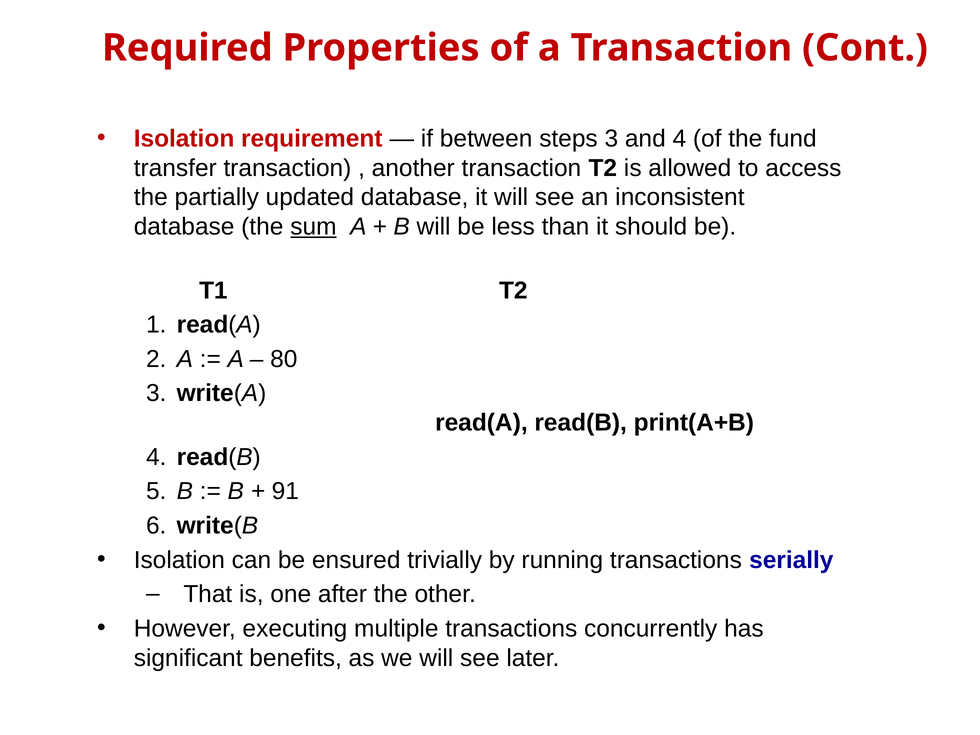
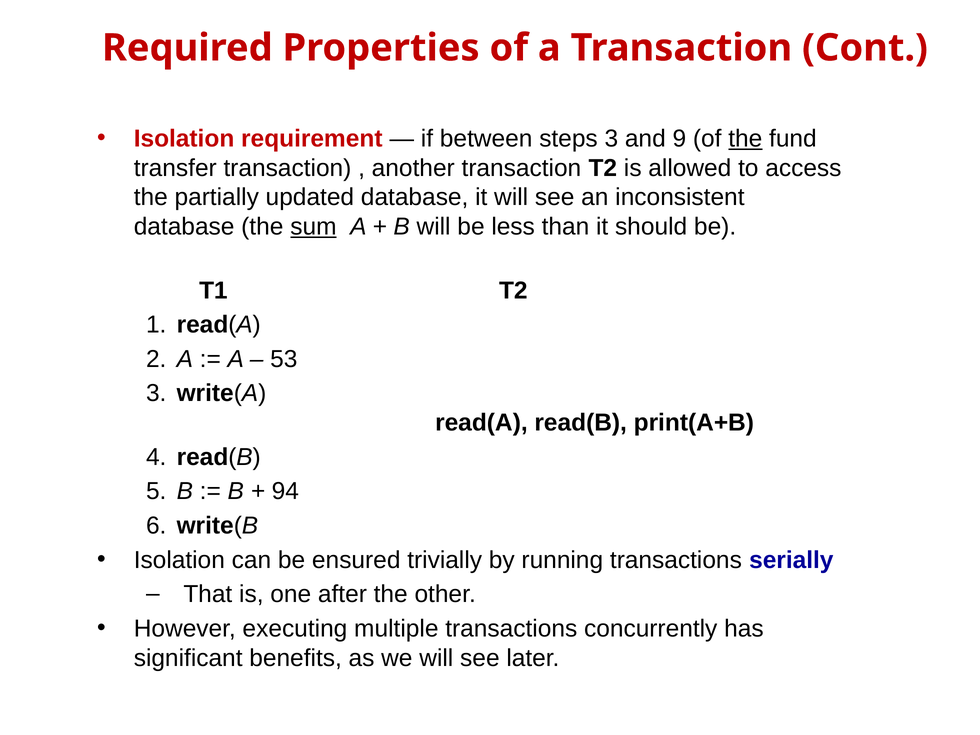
and 4: 4 -> 9 (679, 139)
the underline: none -> present (745, 139)
80: 80 -> 53 (284, 359)
91: 91 -> 94 (285, 491)
